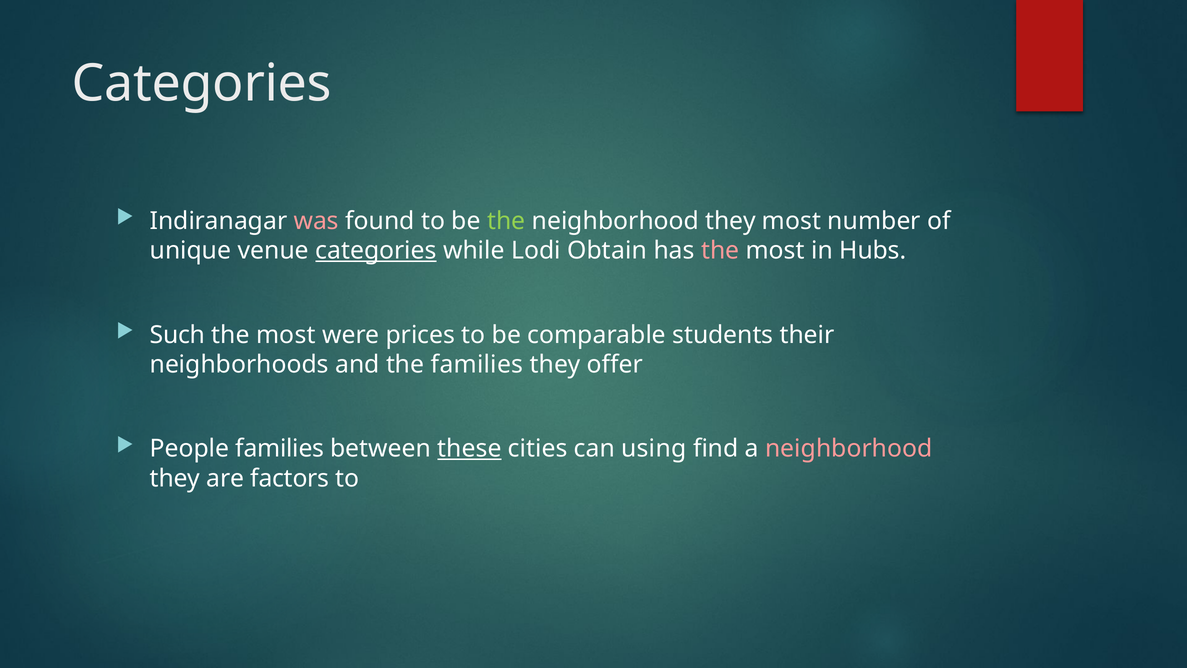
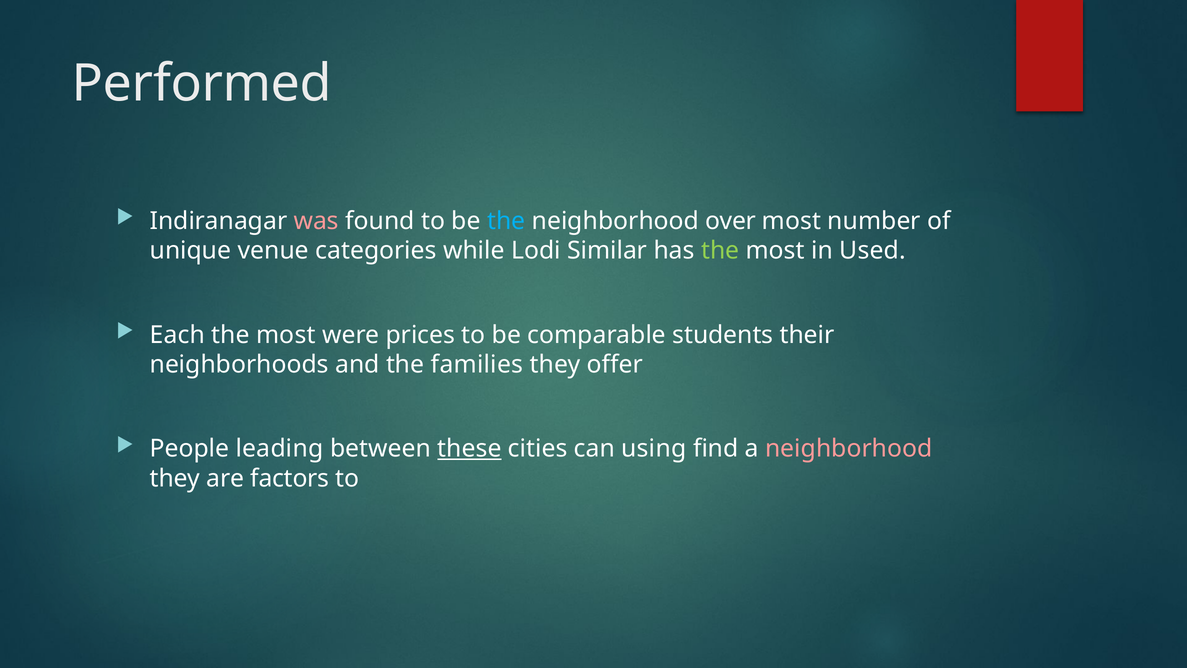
Categories: Categories -> Performed (202, 83)
the colour: light green -> light blue (506, 221)
they: they -> over (731, 221)
categories underline: present -> none (376, 251)
Obtain: Obtain -> Similar (607, 251)
the colour: pink -> light green (720, 251)
Hubs: Hubs -> Used (873, 251)
Such: Such -> Each (177, 335)
People families: families -> leading (279, 449)
